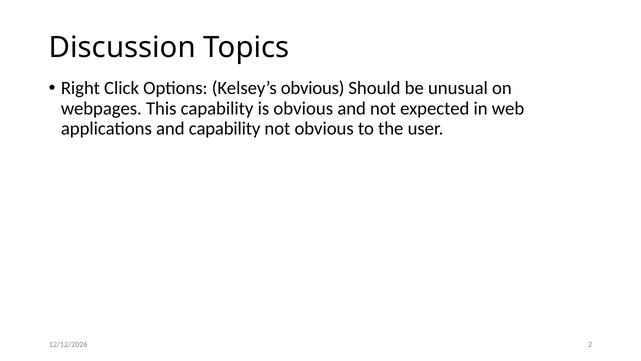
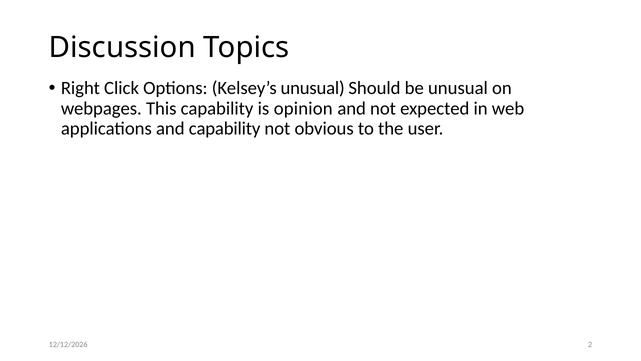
Kelsey’s obvious: obvious -> unusual (313, 88)
is obvious: obvious -> opinion (303, 108)
